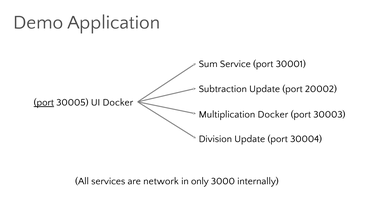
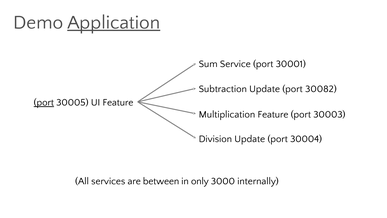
Application underline: none -> present (114, 22)
20002: 20002 -> 30082 (321, 89)
UI Docker: Docker -> Feature (118, 102)
Multiplication Docker: Docker -> Feature (273, 114)
network: network -> between (161, 181)
